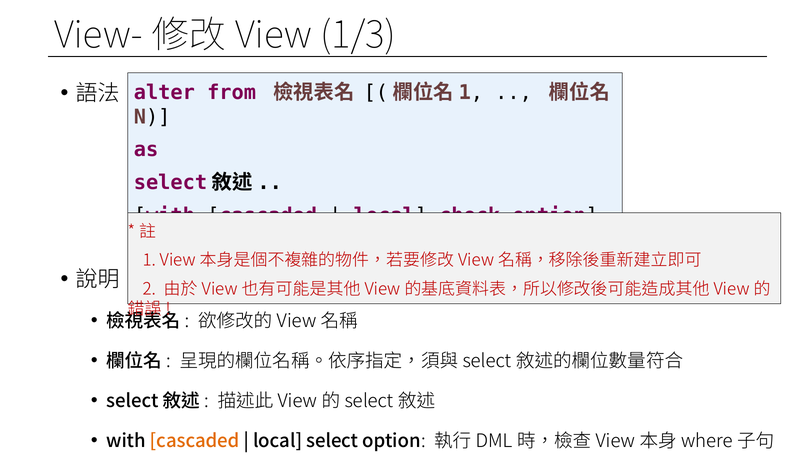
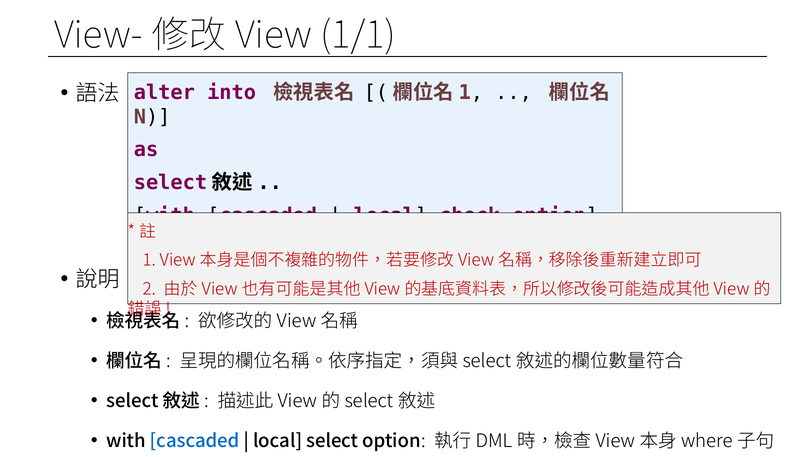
1/3: 1/3 -> 1/1 (358, 35)
from: from -> into (232, 92)
cascaded colour: orange -> blue (195, 441)
